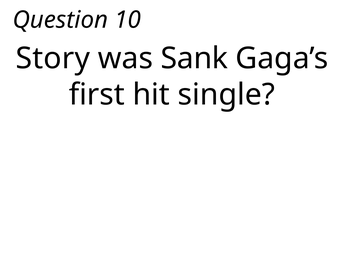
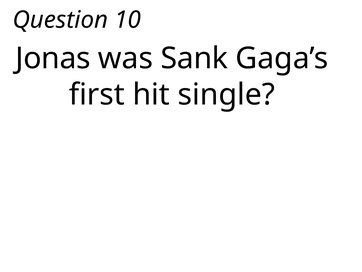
Story: Story -> Jonas (53, 58)
